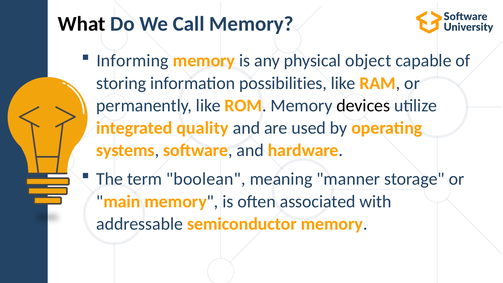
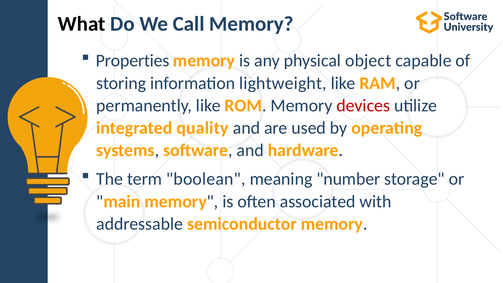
Informing: Informing -> Properties (133, 61)
possibilities: possibilities -> lightweight (283, 83)
devices colour: black -> red (363, 106)
manner: manner -> number (348, 179)
